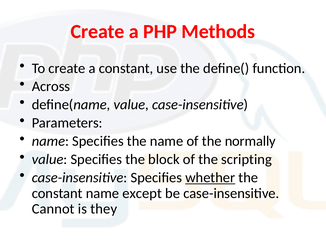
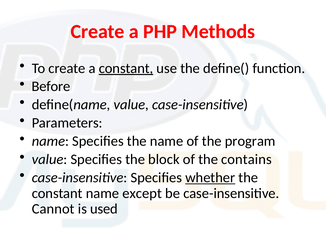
constant underline: none -> present (126, 68)
Across: Across -> Before (51, 87)
normally: normally -> program (250, 141)
scripting: scripting -> contains (247, 160)
they: they -> used (104, 209)
